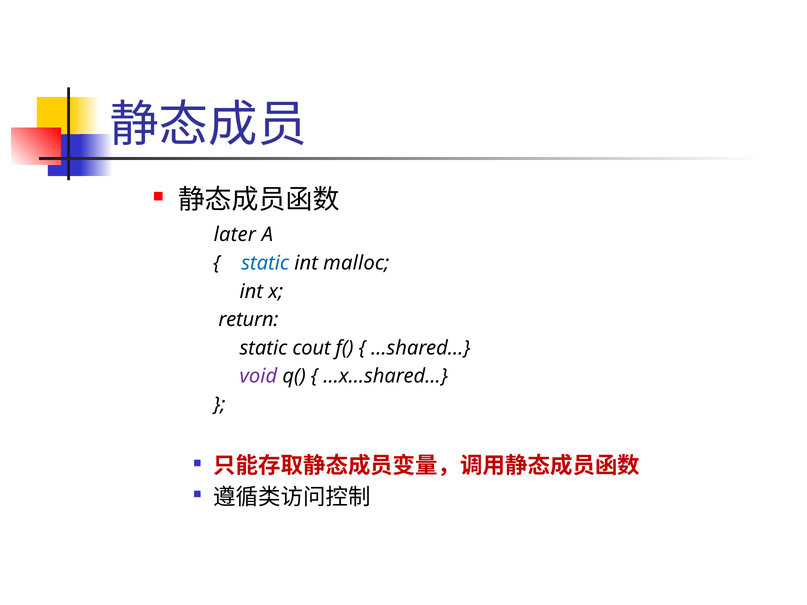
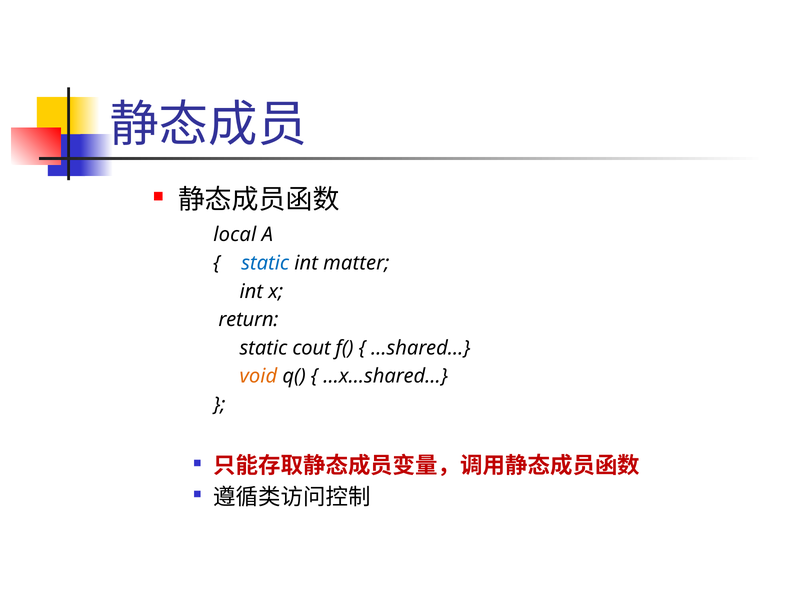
later: later -> local (235, 235)
malloc: malloc -> matter (356, 263)
void colour: purple -> orange (258, 376)
